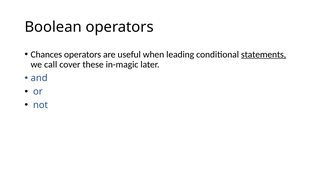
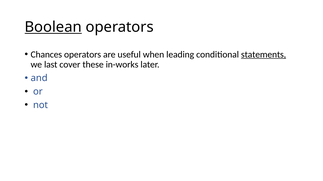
Boolean underline: none -> present (53, 27)
call: call -> last (51, 65)
in-magic: in-magic -> in-works (122, 65)
